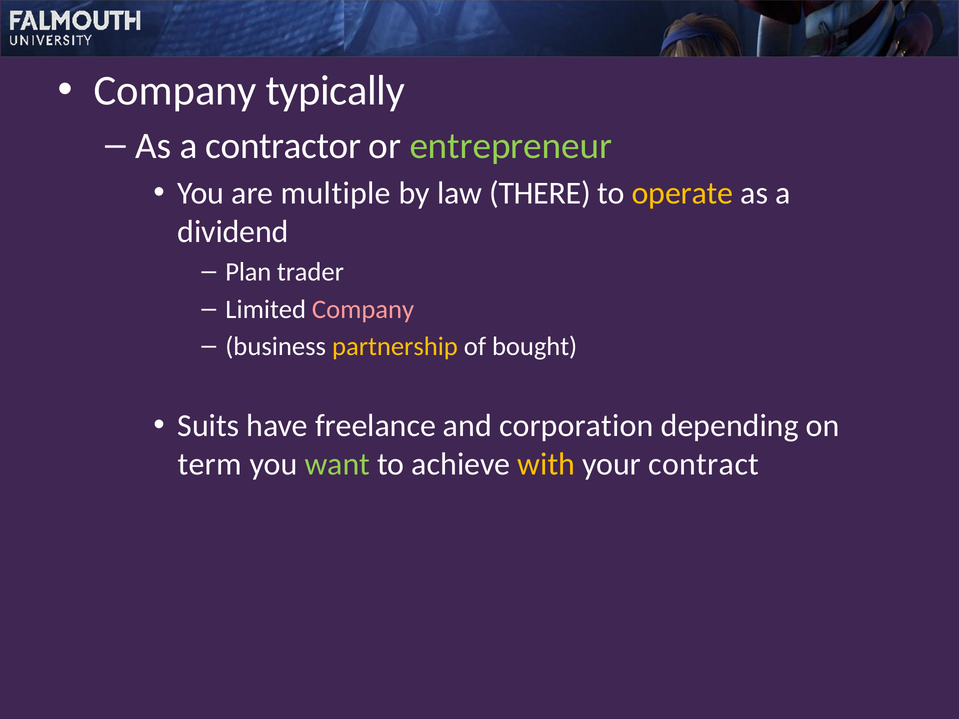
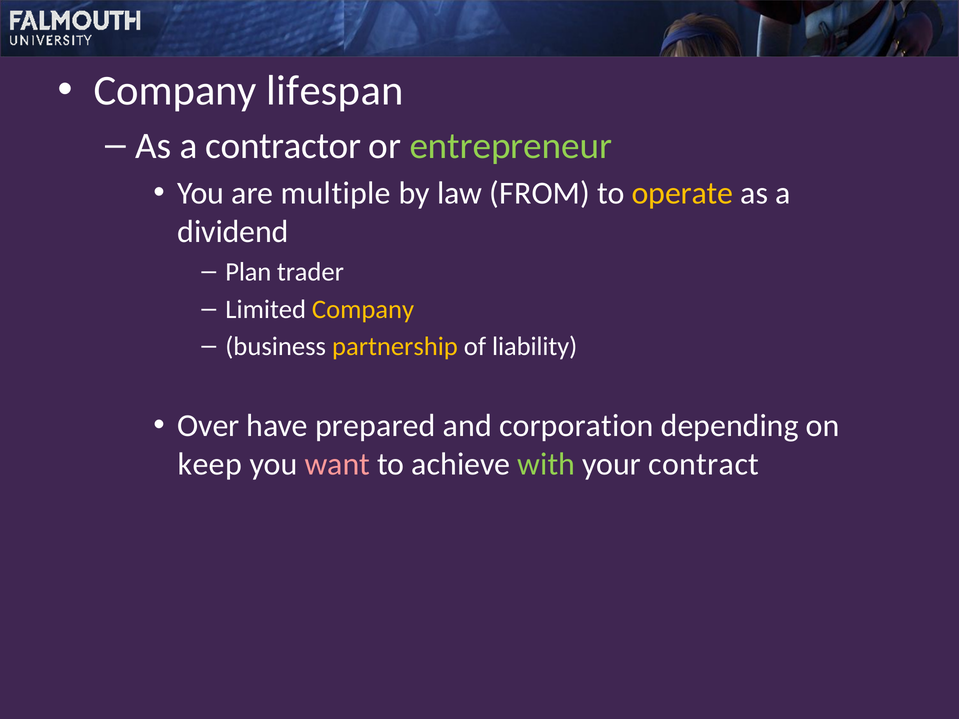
typically: typically -> lifespan (335, 91)
THERE: THERE -> FROM (540, 193)
Company colour: pink -> yellow (363, 309)
bought: bought -> liability (535, 347)
Suits: Suits -> Over (208, 426)
freelance: freelance -> prepared (375, 426)
term: term -> keep (210, 464)
want colour: light green -> pink (337, 464)
with colour: yellow -> light green (546, 464)
